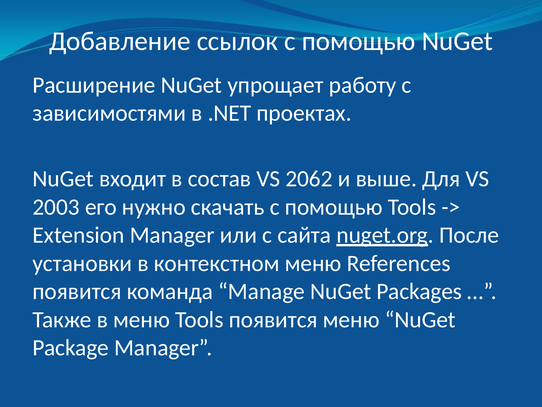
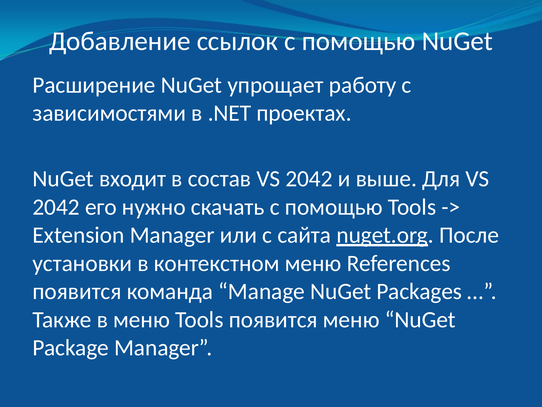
состав VS 2062: 2062 -> 2042 (309, 179)
2003: 2003 -> 2042 (56, 207)
